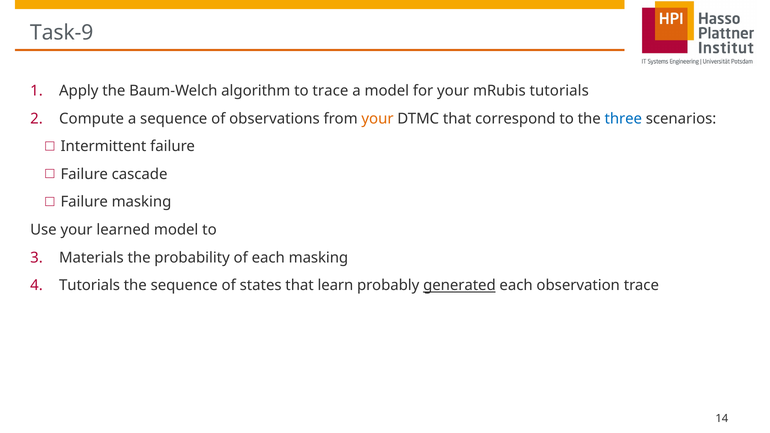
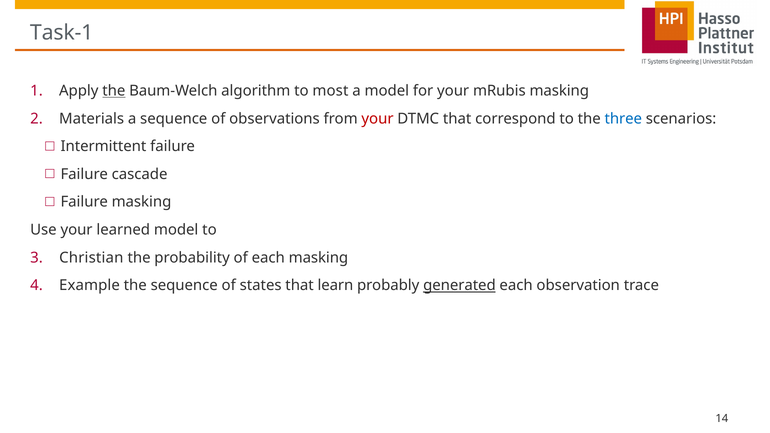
Task-9: Task-9 -> Task-1 (62, 33)
the underline: none -> present (114, 91)
to trace: trace -> most (330, 91)
mRubis tutorials: tutorials -> masking (559, 91)
Compute: Compute -> Materials (92, 119)
your colour: orange -> red (378, 119)
Materials: Materials -> Christian (91, 258)
Tutorials: Tutorials -> Example (89, 285)
